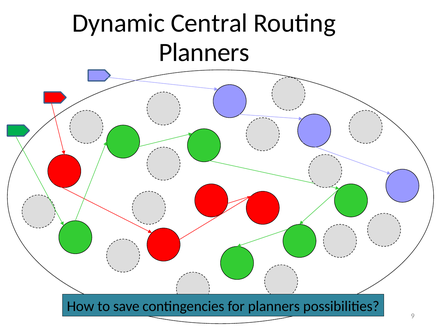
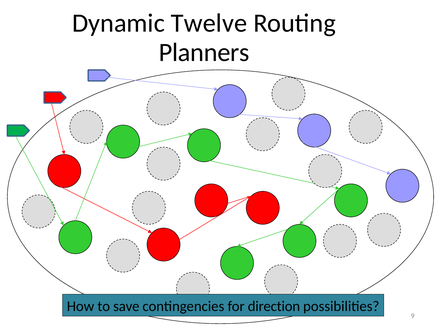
Central: Central -> Twelve (209, 23)
for planners: planners -> direction (274, 306)
